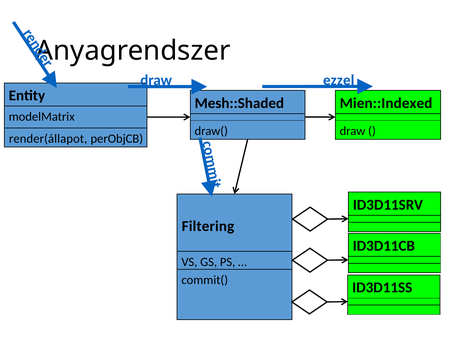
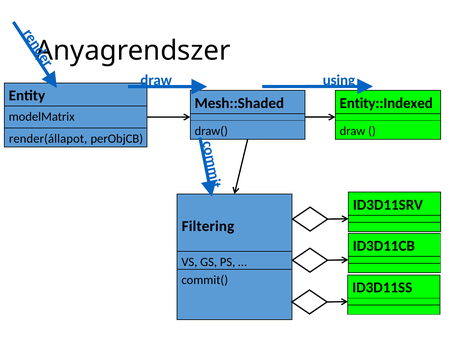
ezzel: ezzel -> using (339, 80)
Mien::Indexed: Mien::Indexed -> Entity::Indexed (386, 103)
